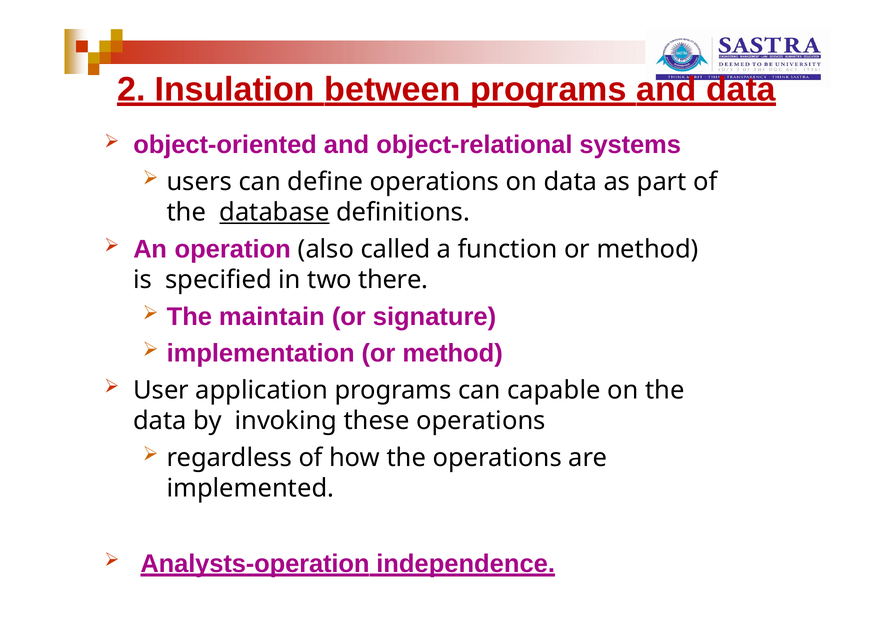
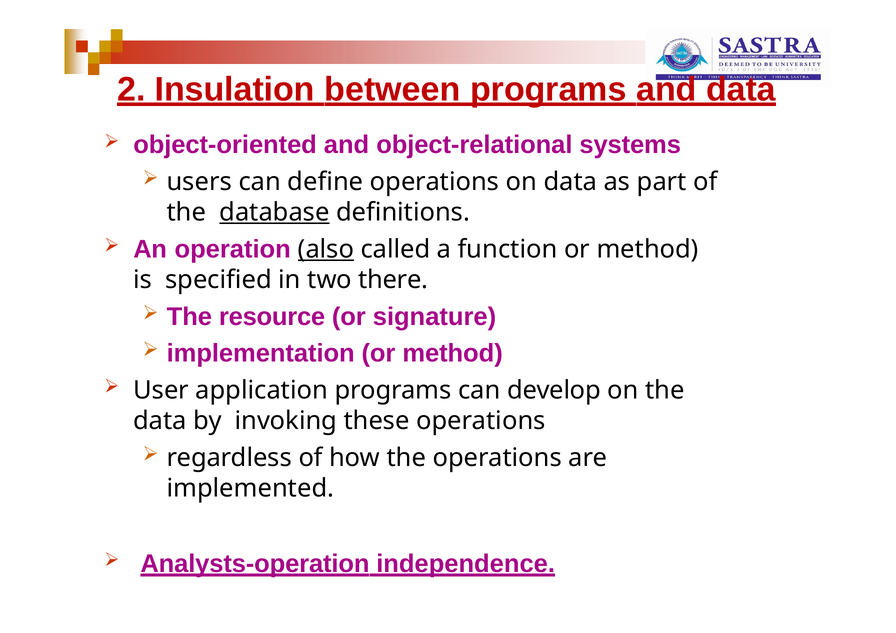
also underline: none -> present (326, 249)
maintain: maintain -> resource (272, 317)
capable: capable -> develop (554, 390)
